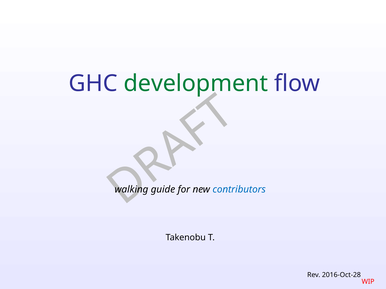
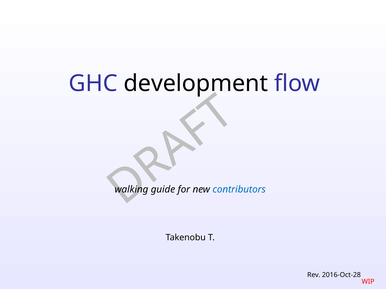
development colour: green -> black (196, 84)
